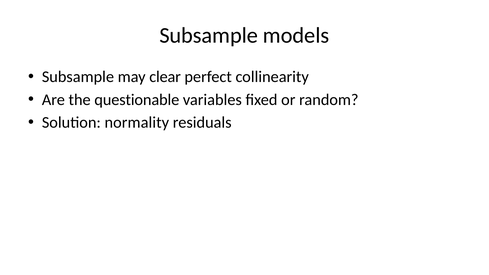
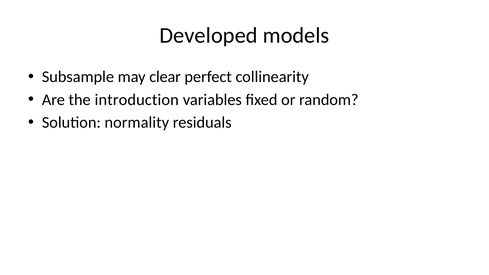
Subsample: Subsample -> Developed (209, 36)
questionable: questionable -> introduction (137, 100)
